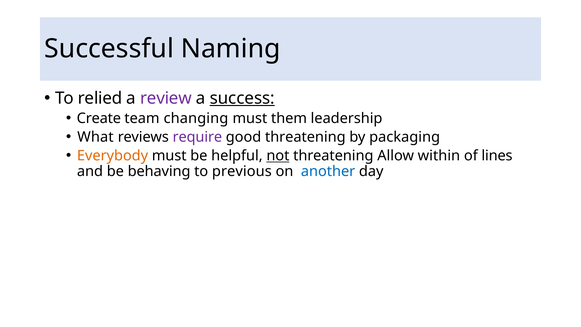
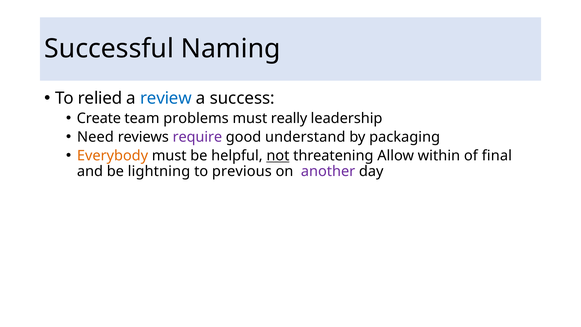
review colour: purple -> blue (166, 98)
success underline: present -> none (242, 98)
changing: changing -> problems (196, 118)
them: them -> really (289, 118)
What: What -> Need (95, 137)
good threatening: threatening -> understand (305, 137)
lines: lines -> final (497, 156)
behaving: behaving -> lightning (159, 171)
another colour: blue -> purple (328, 171)
